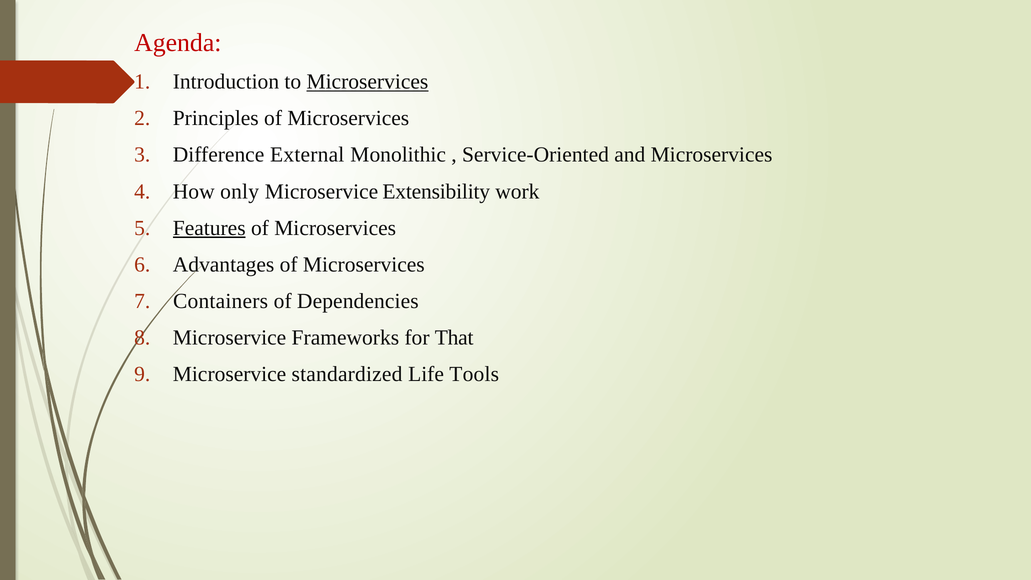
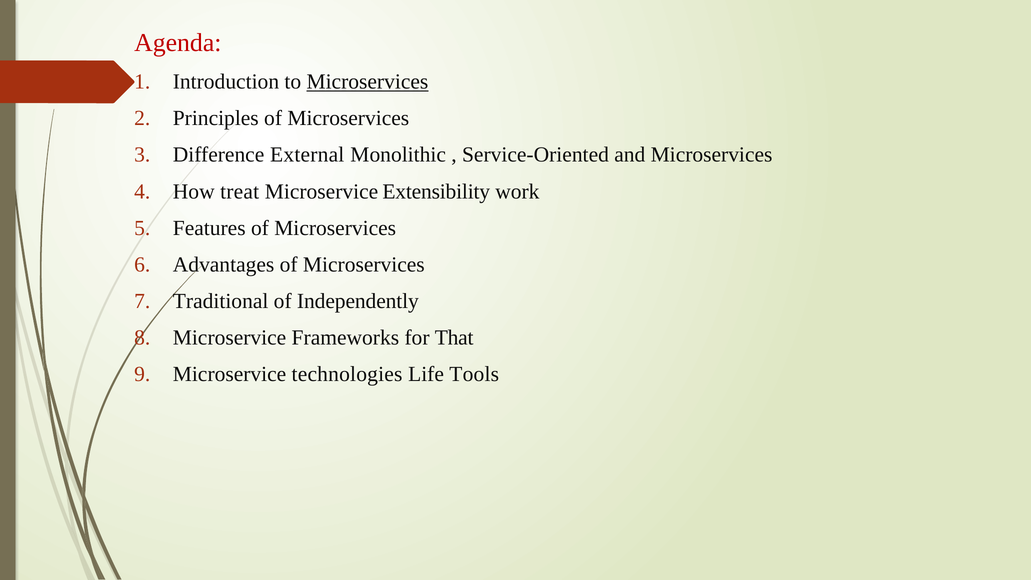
only: only -> treat (240, 191)
Features underline: present -> none (209, 228)
Containers: Containers -> Traditional (221, 301)
Dependencies: Dependencies -> Independently (358, 301)
standardized: standardized -> technologies (347, 374)
